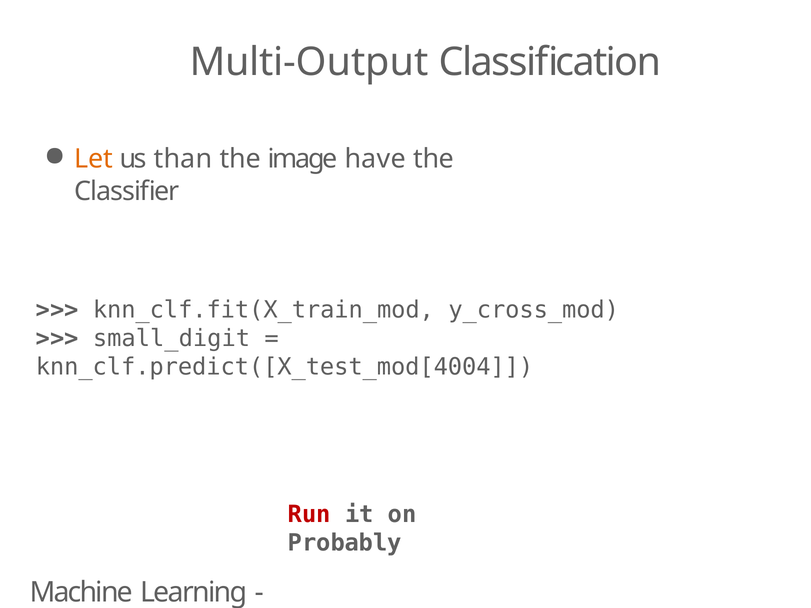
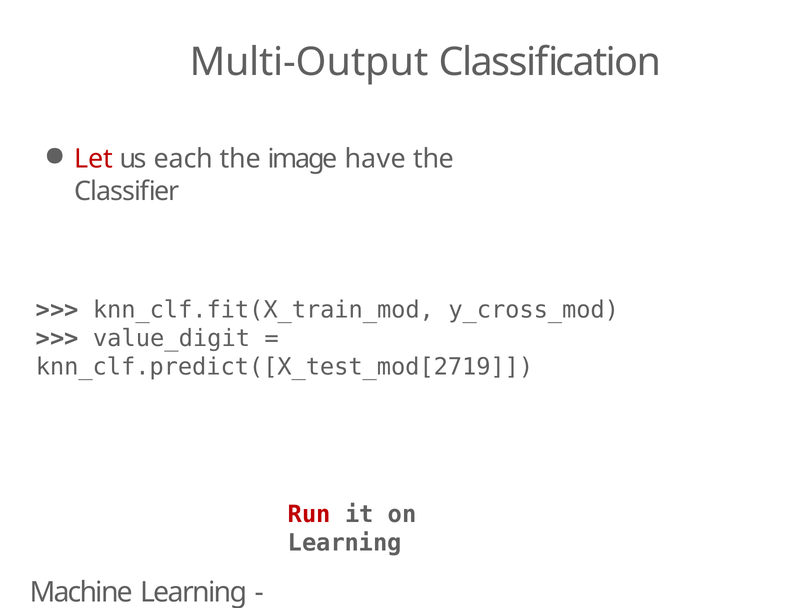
Let colour: orange -> red (94, 159)
than: than -> each (183, 159)
small_digit: small_digit -> value_digit (172, 339)
knn_clf.predict([X_test_mod[4004: knn_clf.predict([X_test_mod[4004 -> knn_clf.predict([X_test_mod[2719 (285, 367)
Probably: Probably -> Learning (345, 543)
